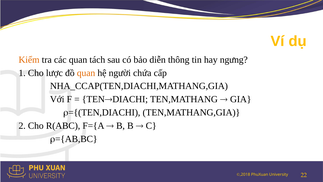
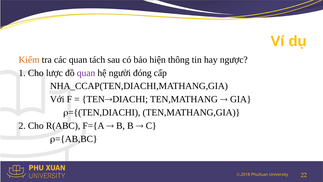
diễn: diễn -> hiện (158, 60)
ngưng: ngưng -> ngược (234, 60)
quan colour: orange -> purple (86, 73)
chứa: chứa -> đóng (142, 73)
